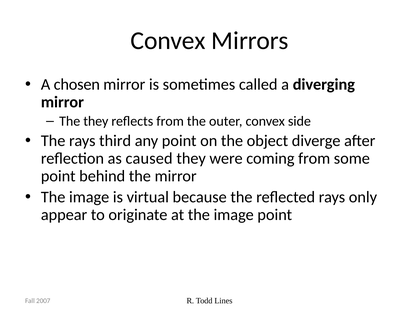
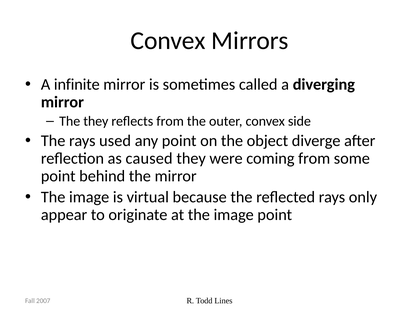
chosen: chosen -> infinite (77, 84)
third: third -> used (115, 140)
